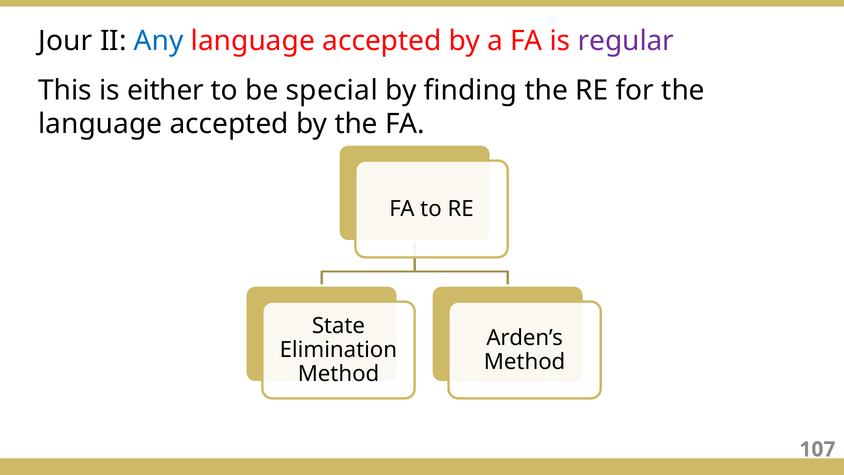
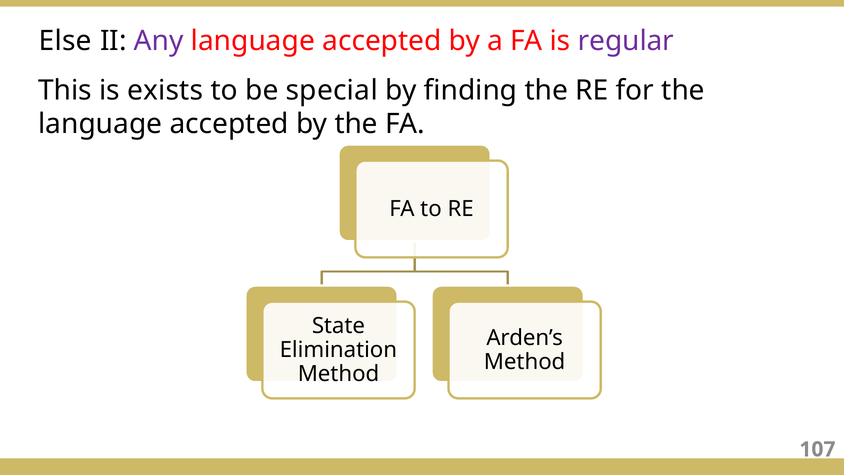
Jour: Jour -> Else (65, 41)
Any colour: blue -> purple (159, 41)
either: either -> exists (165, 90)
